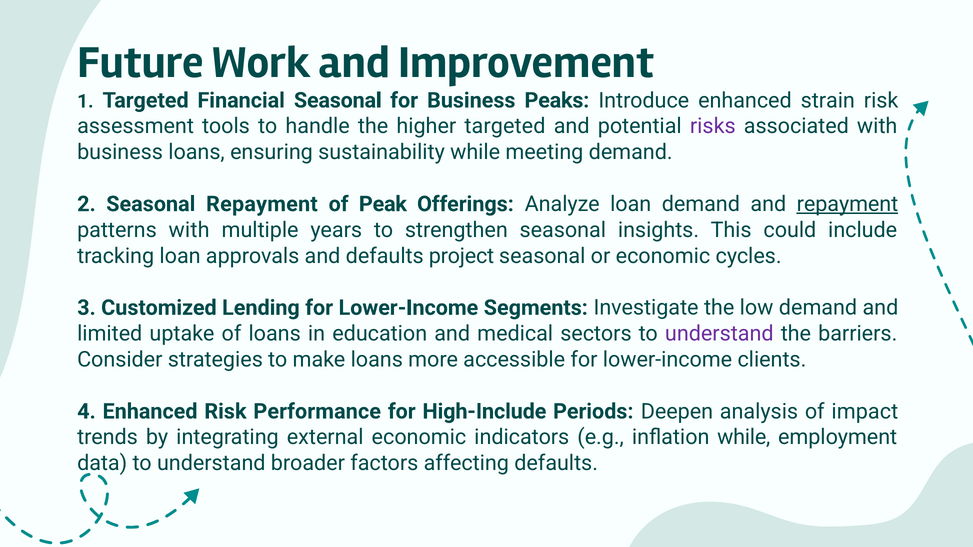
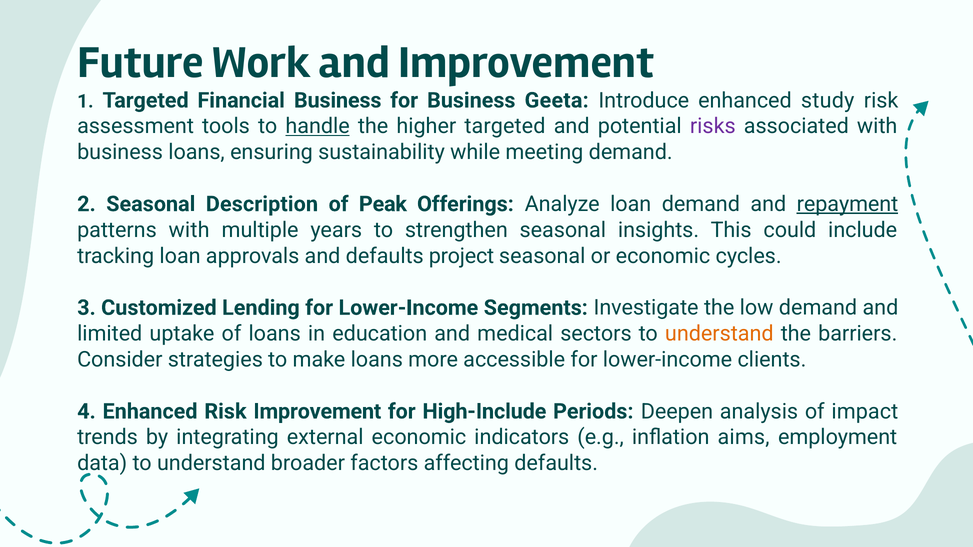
Financial Seasonal: Seasonal -> Business (338, 100)
Peaks: Peaks -> Geeta (557, 100)
strain: strain -> study (828, 100)
handle underline: none -> present (318, 126)
Seasonal Repayment: Repayment -> Description (262, 204)
understand colour: purple -> orange (719, 334)
Risk Performance: Performance -> Improvement (317, 412)
inflation while: while -> aims (744, 438)
